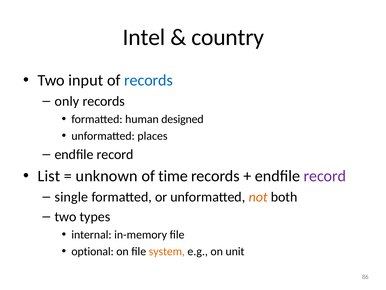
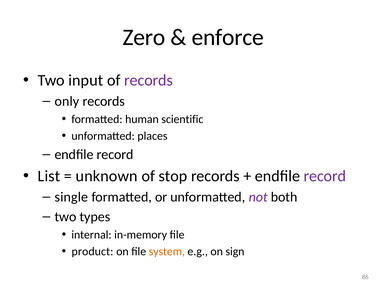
Intel: Intel -> Zero (144, 37)
country: country -> enforce (228, 37)
records colour: blue -> purple (149, 80)
designed: designed -> scientific (182, 119)
time: time -> stop (173, 176)
not colour: orange -> purple (258, 197)
optional: optional -> product (92, 251)
unit: unit -> sign (235, 251)
